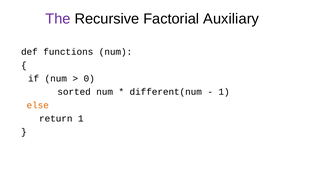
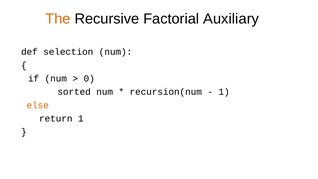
The colour: purple -> orange (58, 19)
functions: functions -> selection (68, 52)
different(num: different(num -> recursion(num (166, 92)
